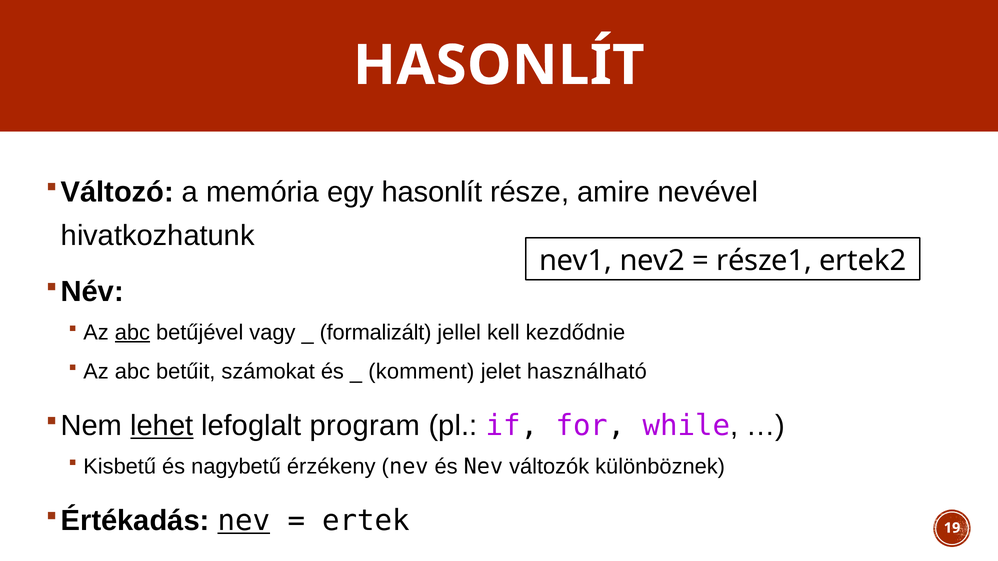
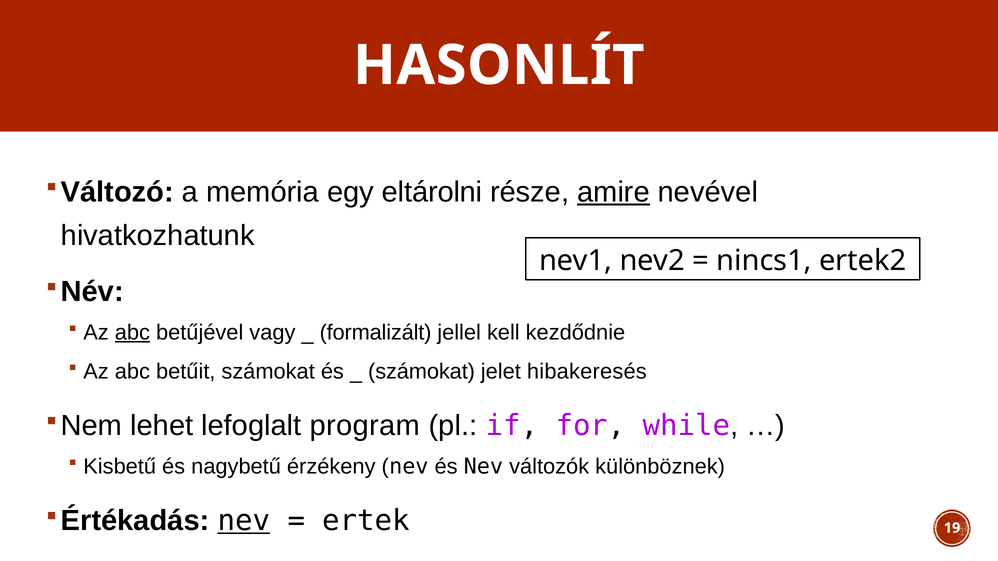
egy hasonlít: hasonlít -> eltárolni (432, 192)
amire underline: none -> present (614, 192)
része1: része1 -> nincs1 (764, 261)
komment: komment -> számokat (422, 372)
használható: használható -> hibakeresés (587, 372)
lehet underline: present -> none (162, 426)
